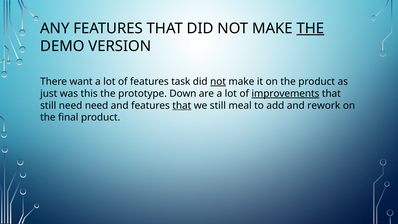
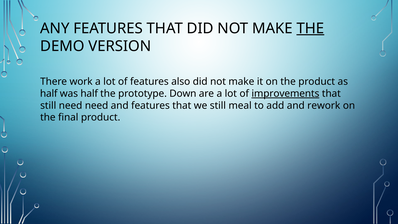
want: want -> work (81, 82)
task: task -> also (181, 82)
not underline: present -> none (218, 82)
just: just -> half (49, 94)
was this: this -> half (89, 94)
that underline: present -> none (182, 105)
